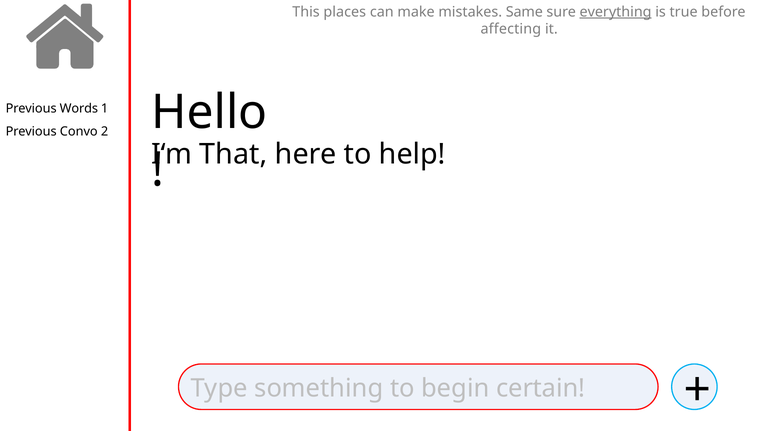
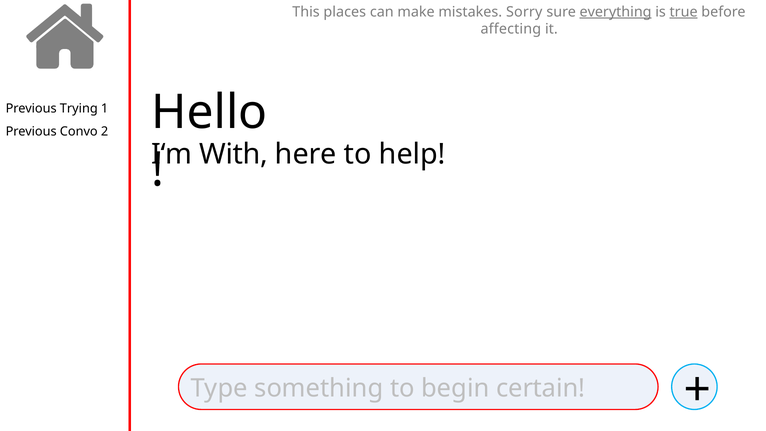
Same: Same -> Sorry (524, 12)
true underline: none -> present (684, 12)
Words: Words -> Trying (79, 109)
That: That -> With (234, 154)
